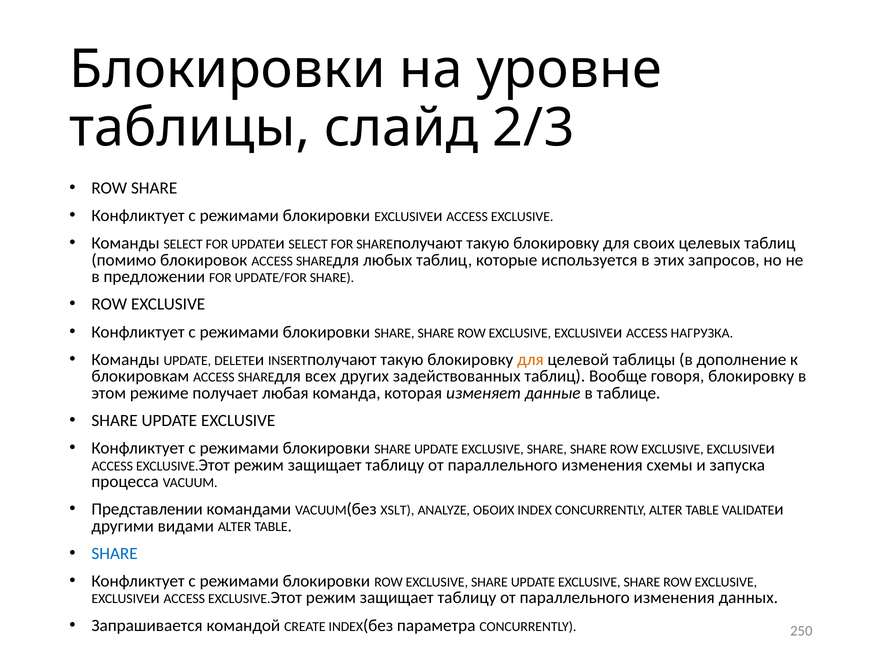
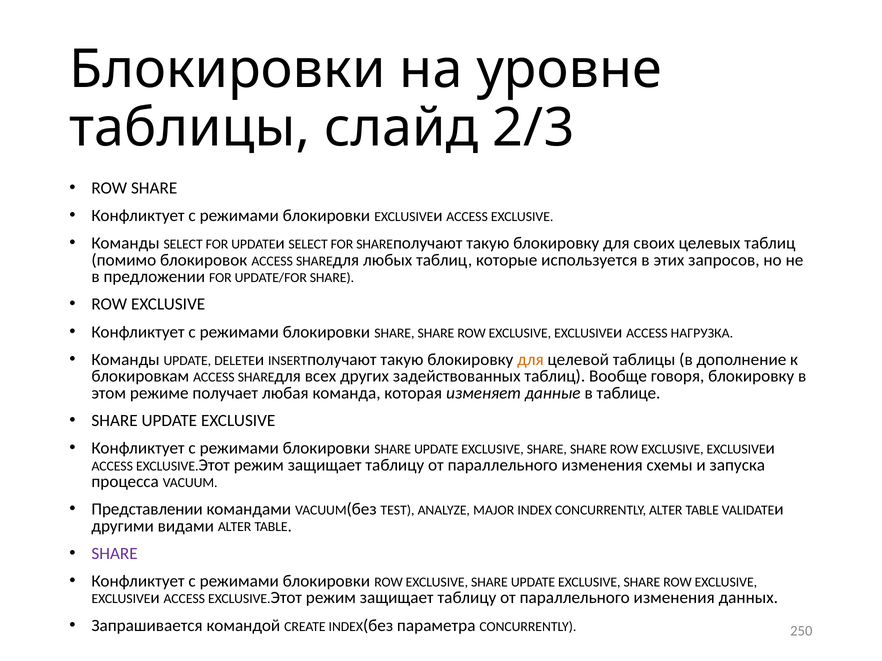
XSLT: XSLT -> TEST (397, 511)
ОБОИХ: ОБОИХ -> MAJOR (494, 511)
SHARE colour: blue -> purple (115, 554)
